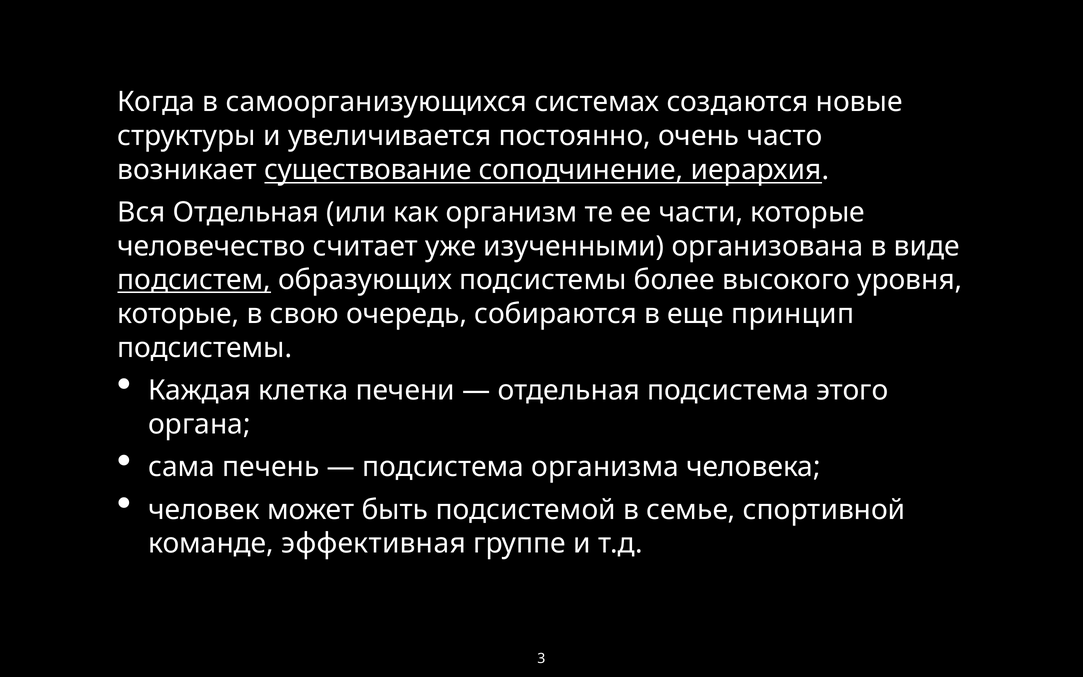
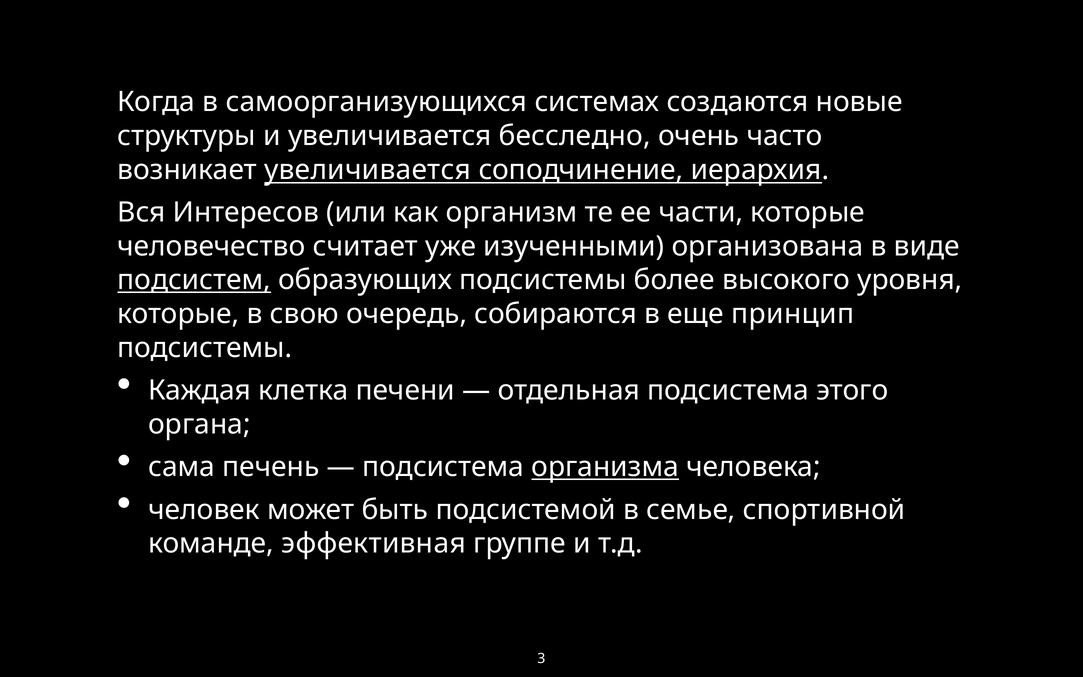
постоянно: постоянно -> бесследно (575, 136)
возникает существование: существование -> увеличивается (368, 170)
Вся Отдельная: Отдельная -> Интересов (246, 212)
организма underline: none -> present (605, 467)
